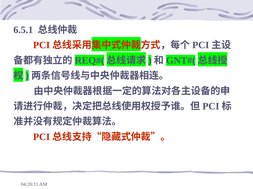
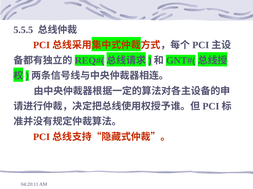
6.5.1: 6.5.1 -> 5.5.5 (23, 30)
